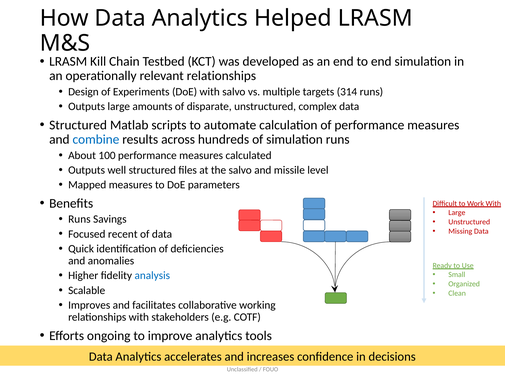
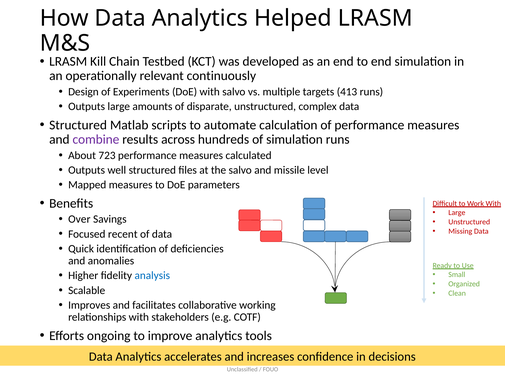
relevant relationships: relationships -> continuously (221, 76)
314: 314 -> 413 (347, 92)
combine colour: blue -> purple (96, 139)
100: 100 -> 723 (107, 155)
Runs: Runs -> Over (79, 219)
